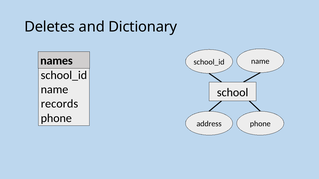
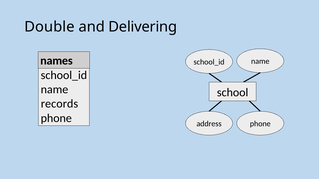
Deletes: Deletes -> Double (49, 27)
Dictionary: Dictionary -> Delivering (143, 27)
